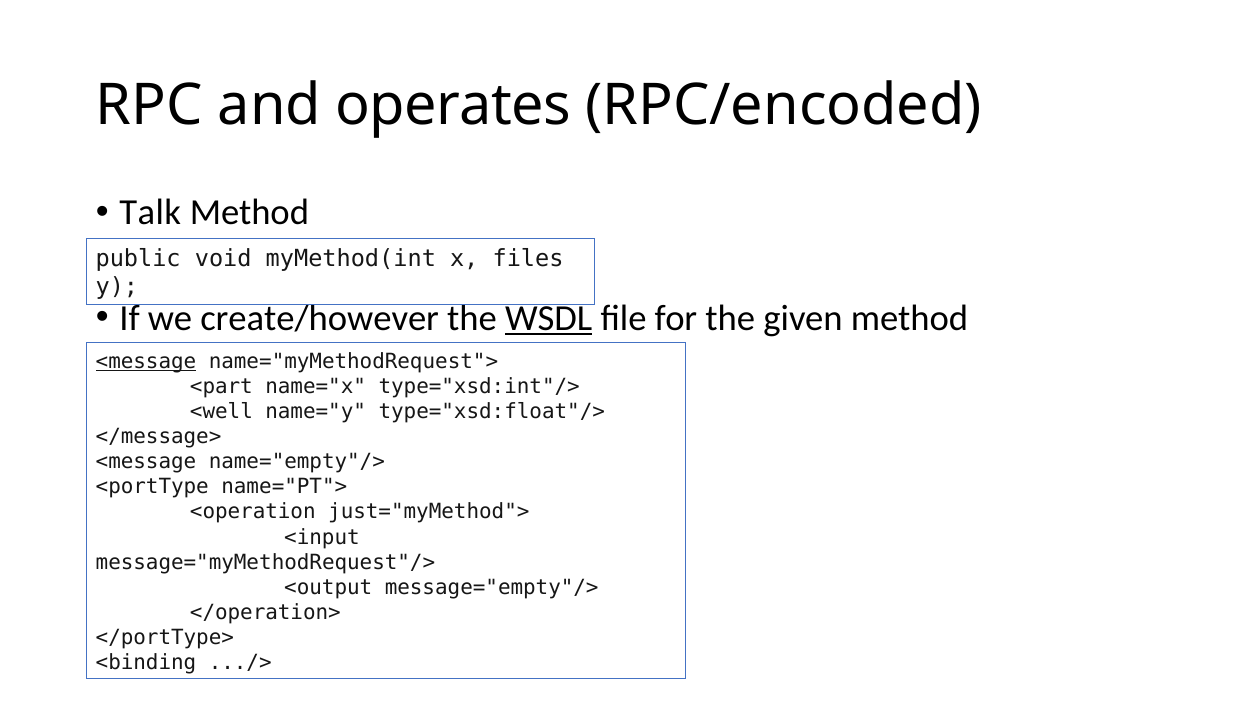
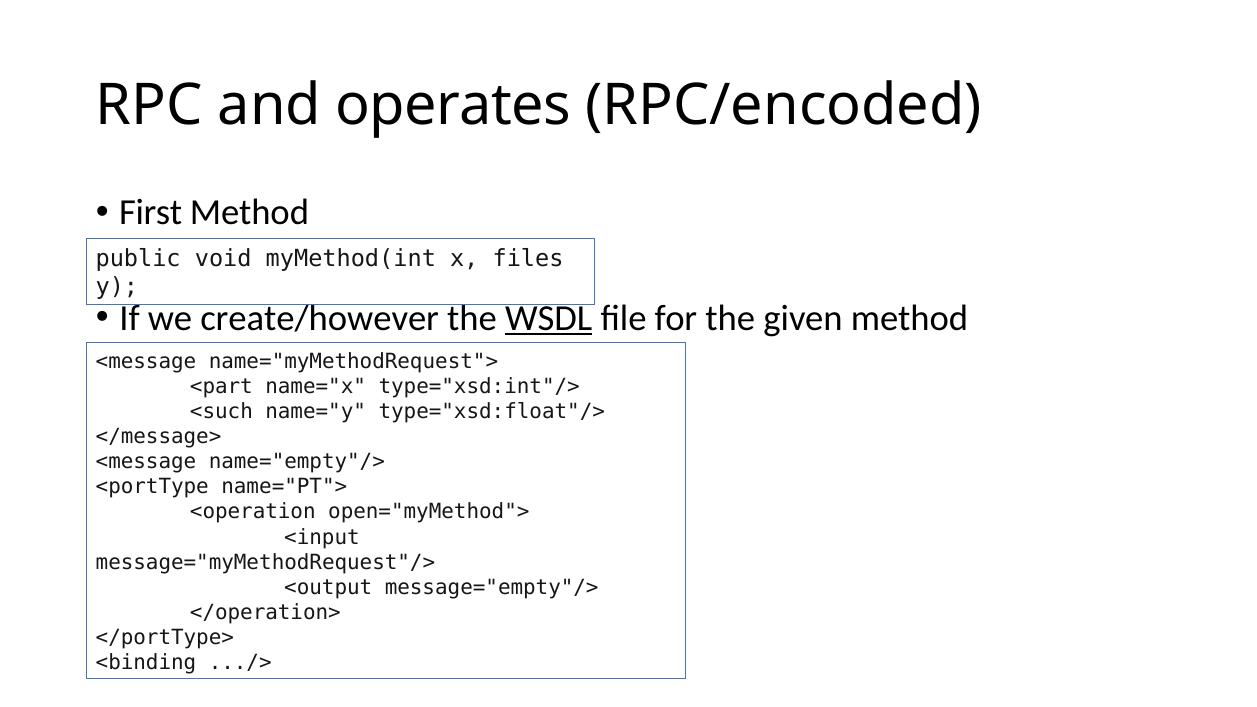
Talk: Talk -> First (151, 213)
<message underline: present -> none (146, 361)
<well: <well -> <such (221, 412)
just="myMethod">: just="myMethod"> -> open="myMethod"> (429, 512)
